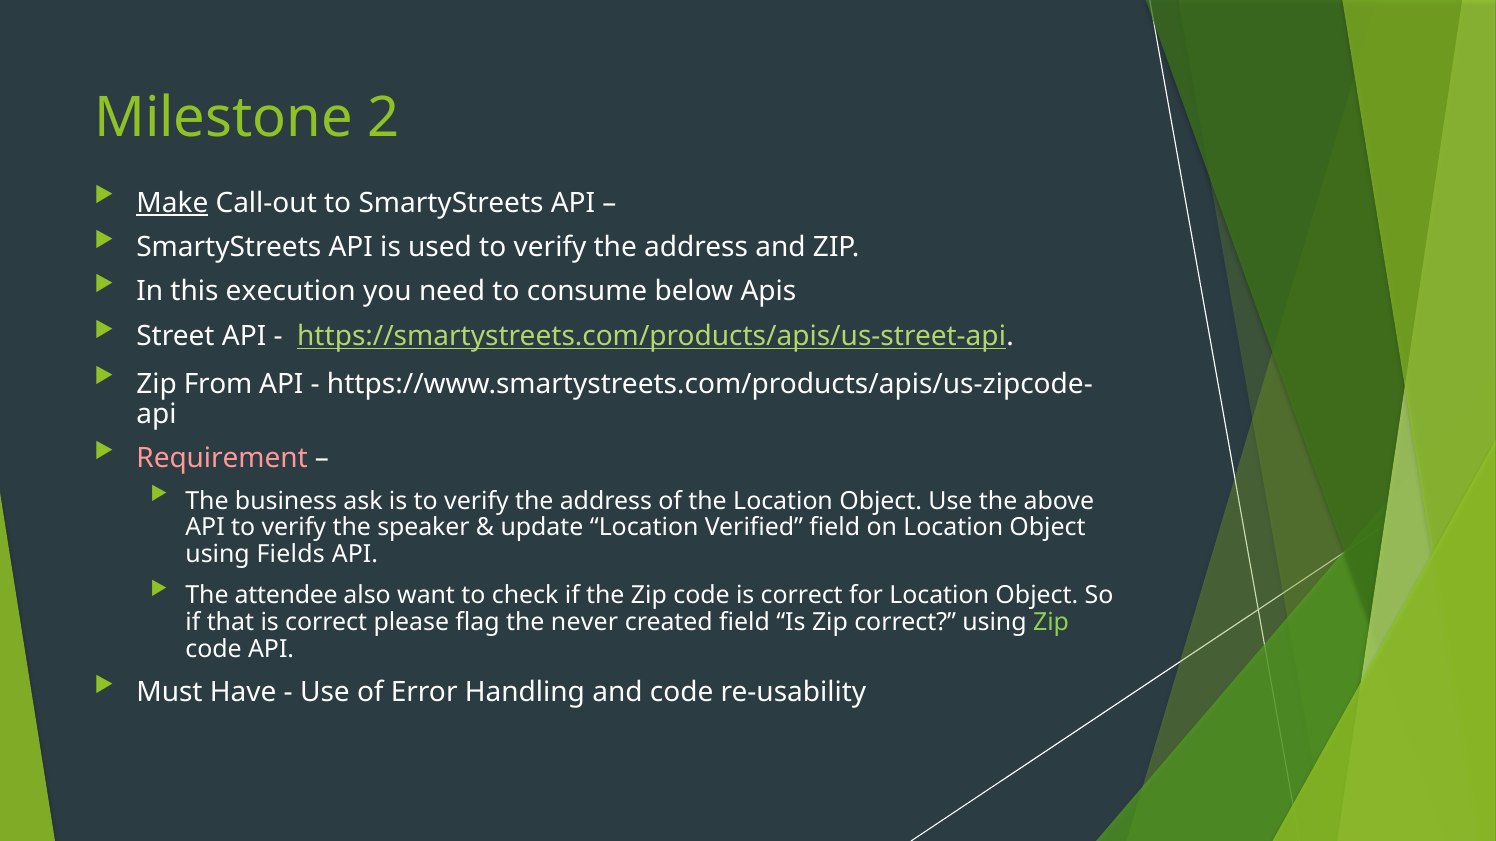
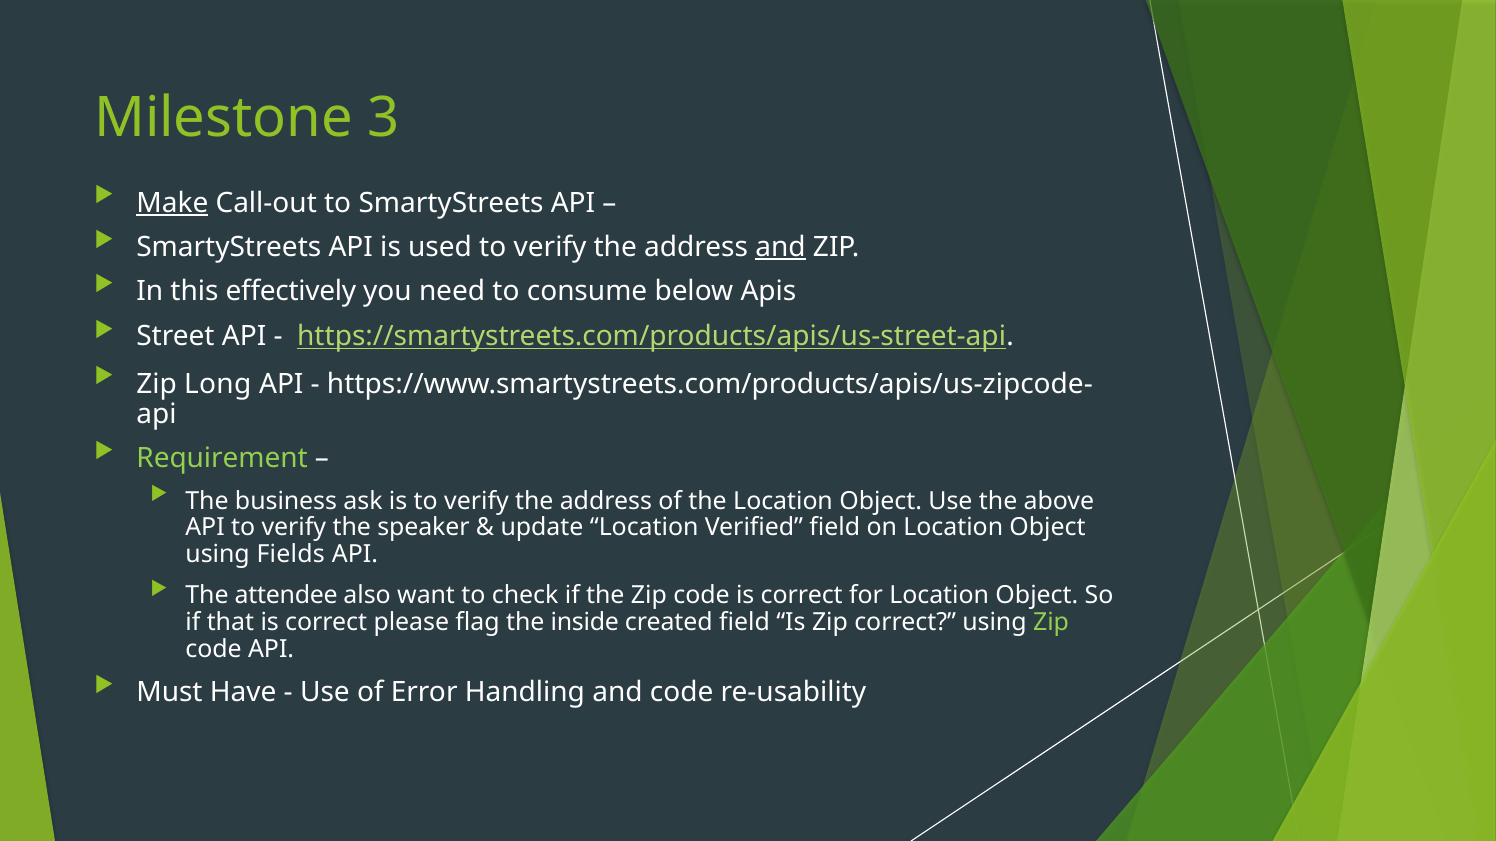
2: 2 -> 3 (384, 118)
and underline: none -> present (781, 247)
execution: execution -> effectively (291, 292)
From: From -> Long (218, 384)
Requirement colour: pink -> light green (222, 459)
never: never -> inside (585, 623)
